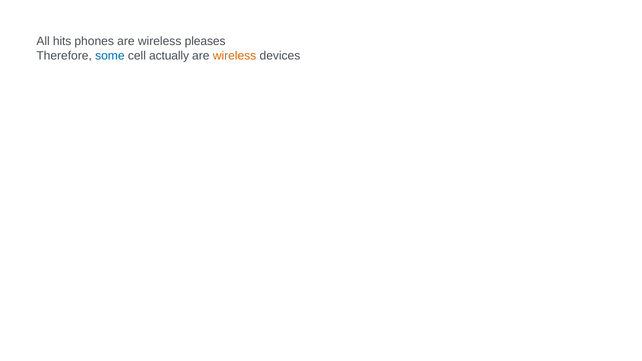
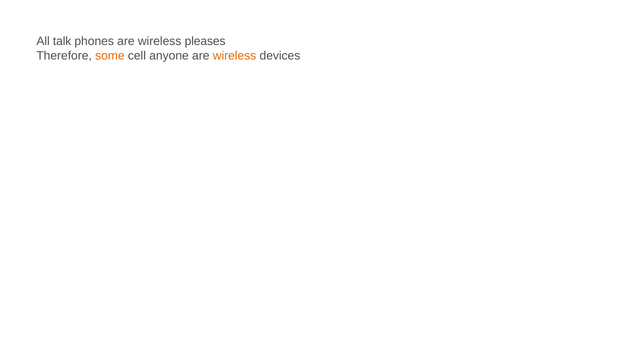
hits: hits -> talk (62, 41)
some colour: blue -> orange (110, 56)
actually: actually -> anyone (169, 56)
